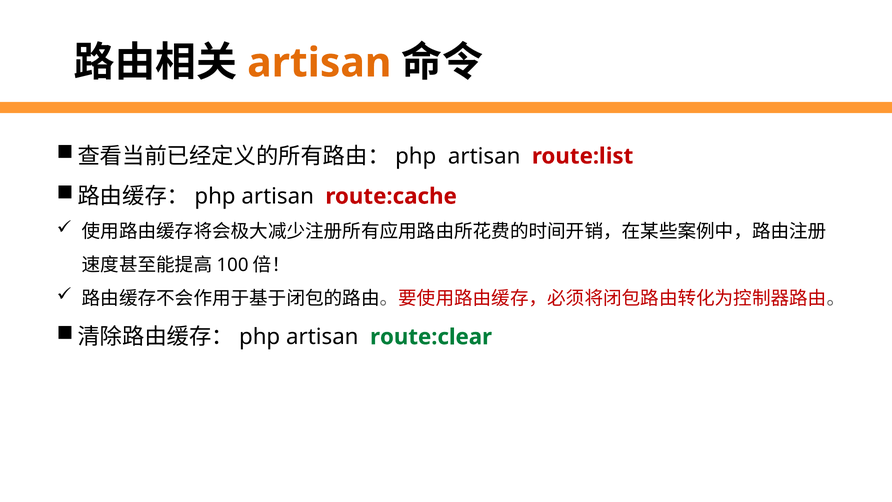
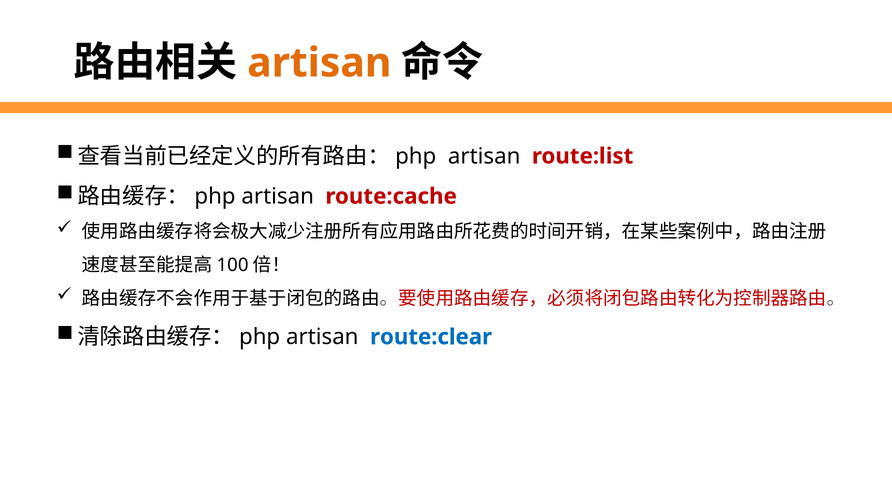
route:clear colour: green -> blue (431, 337)
